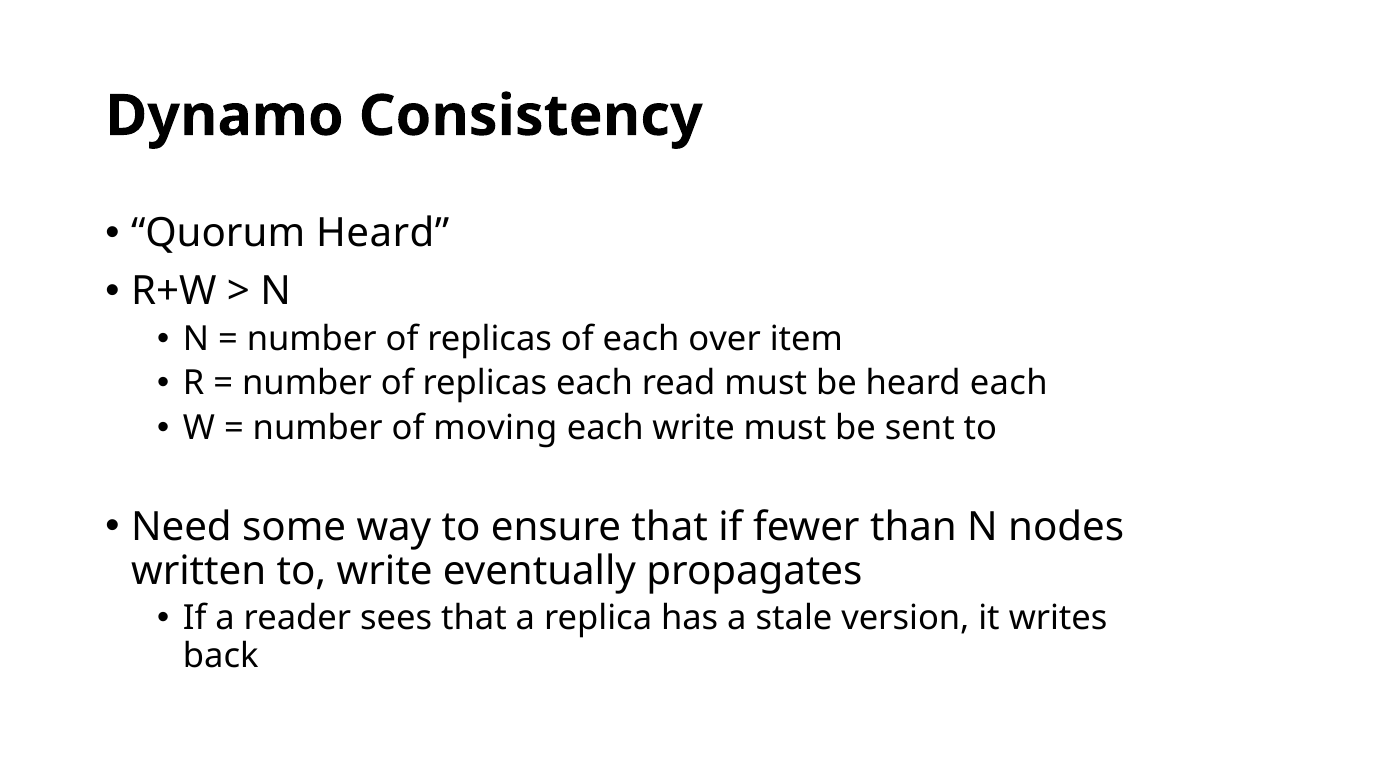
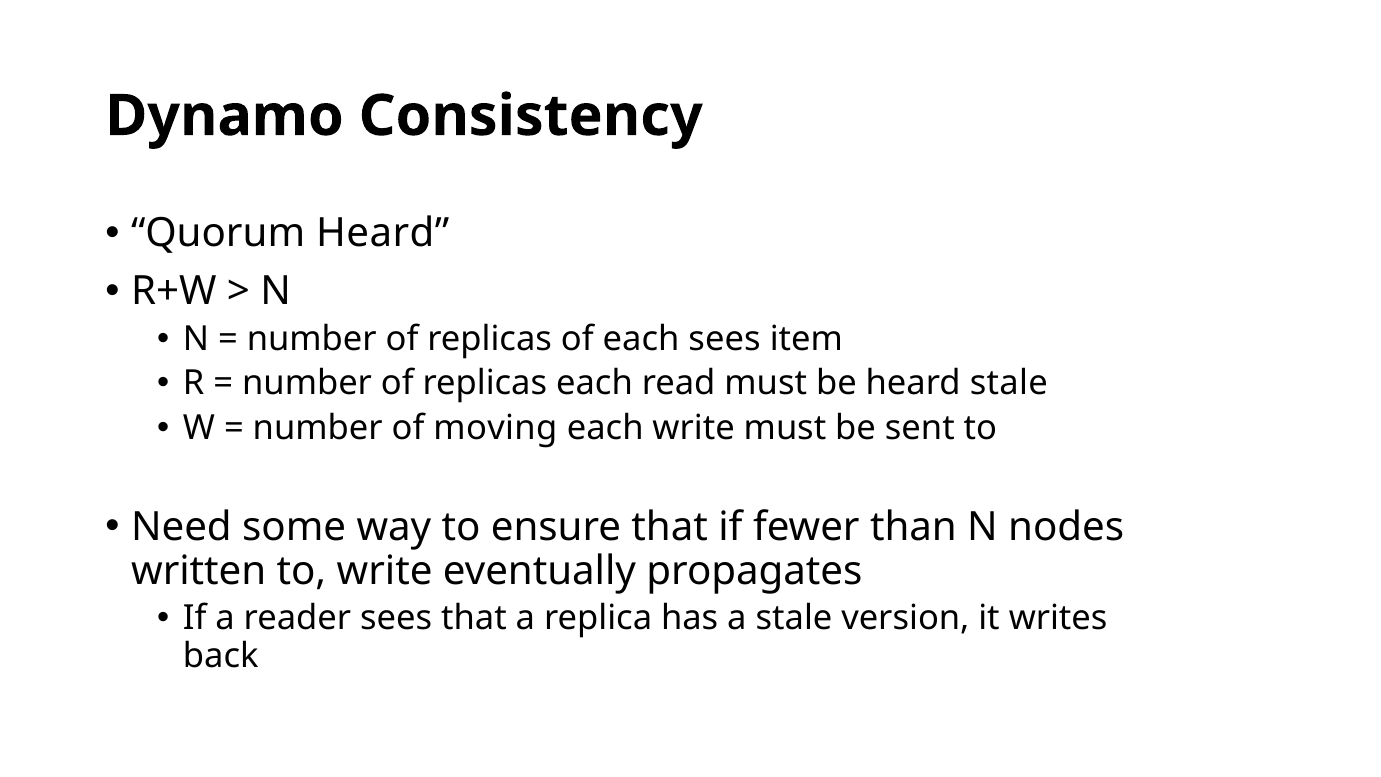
each over: over -> sees (725, 339)
heard each: each -> stale (1009, 383)
